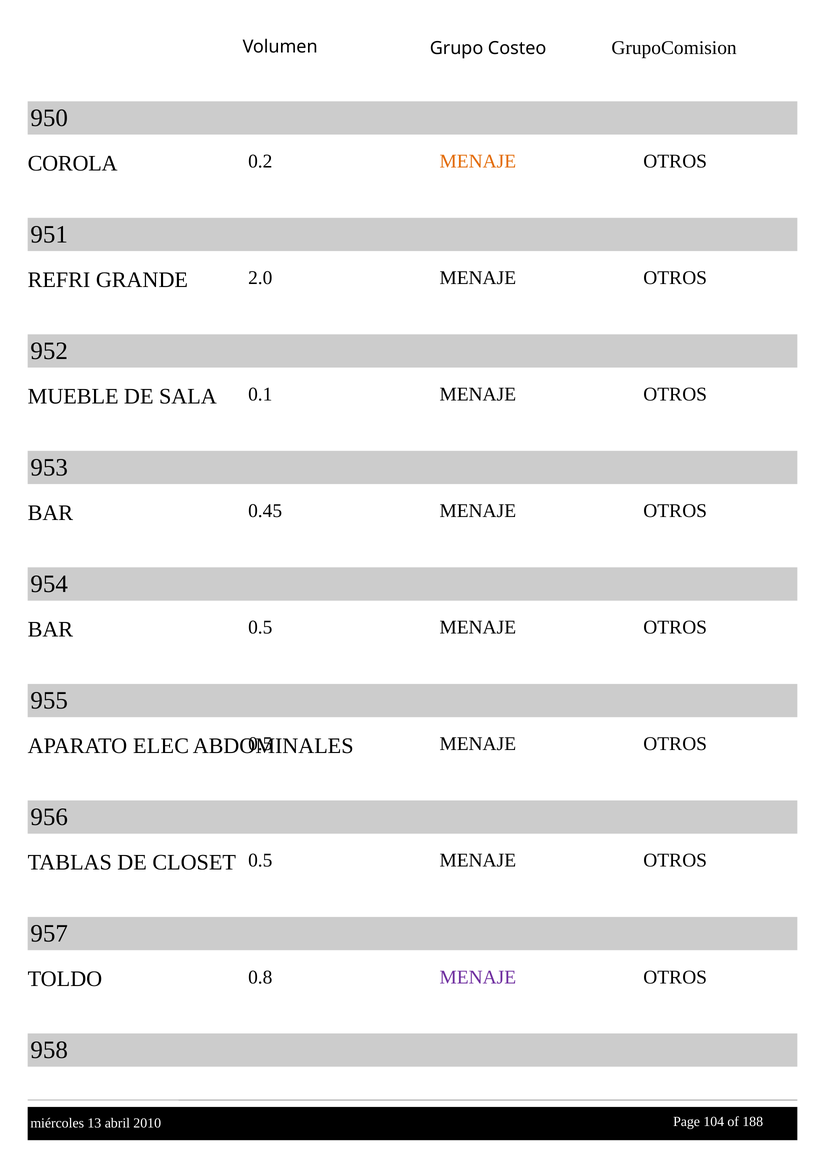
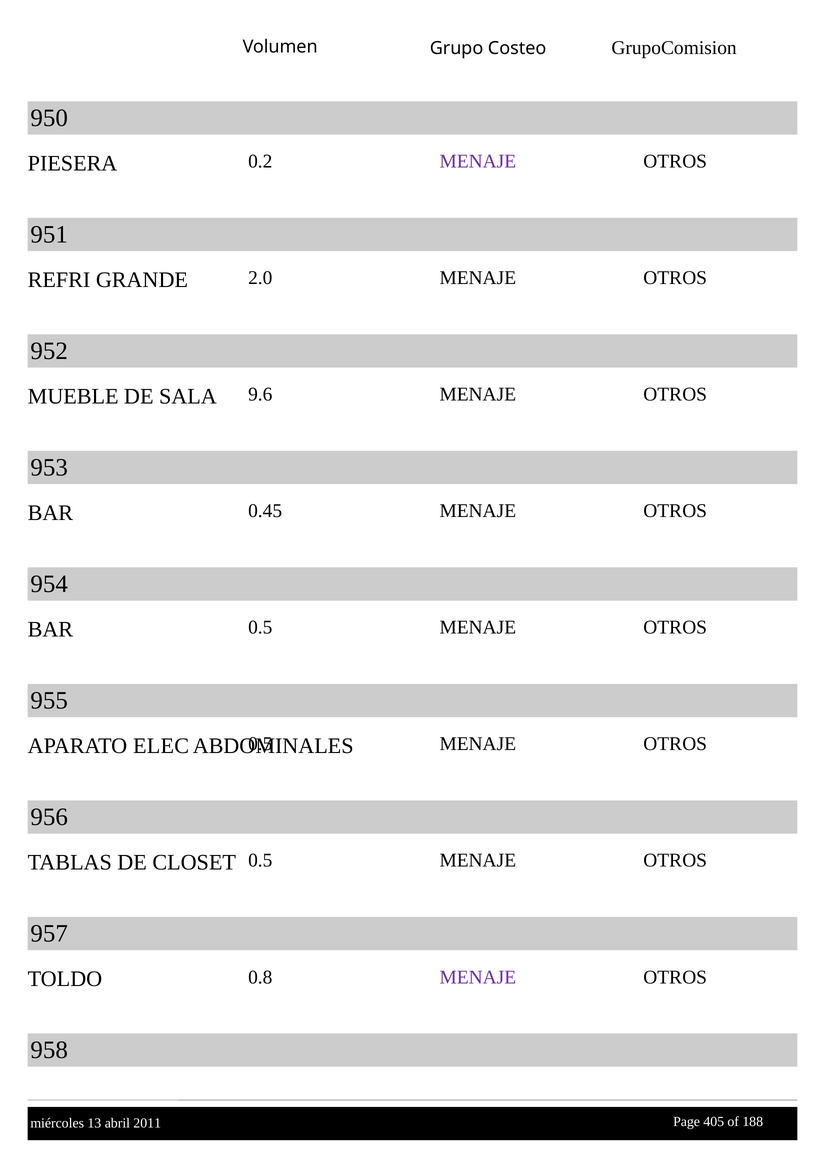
COROLA: COROLA -> PIESERA (73, 163)
MENAJE colour: orange -> purple (478, 161)
0.1: 0.1 -> 9.6 (260, 394)
104: 104 -> 405 (714, 1121)
2010: 2010 -> 2011 (147, 1123)
